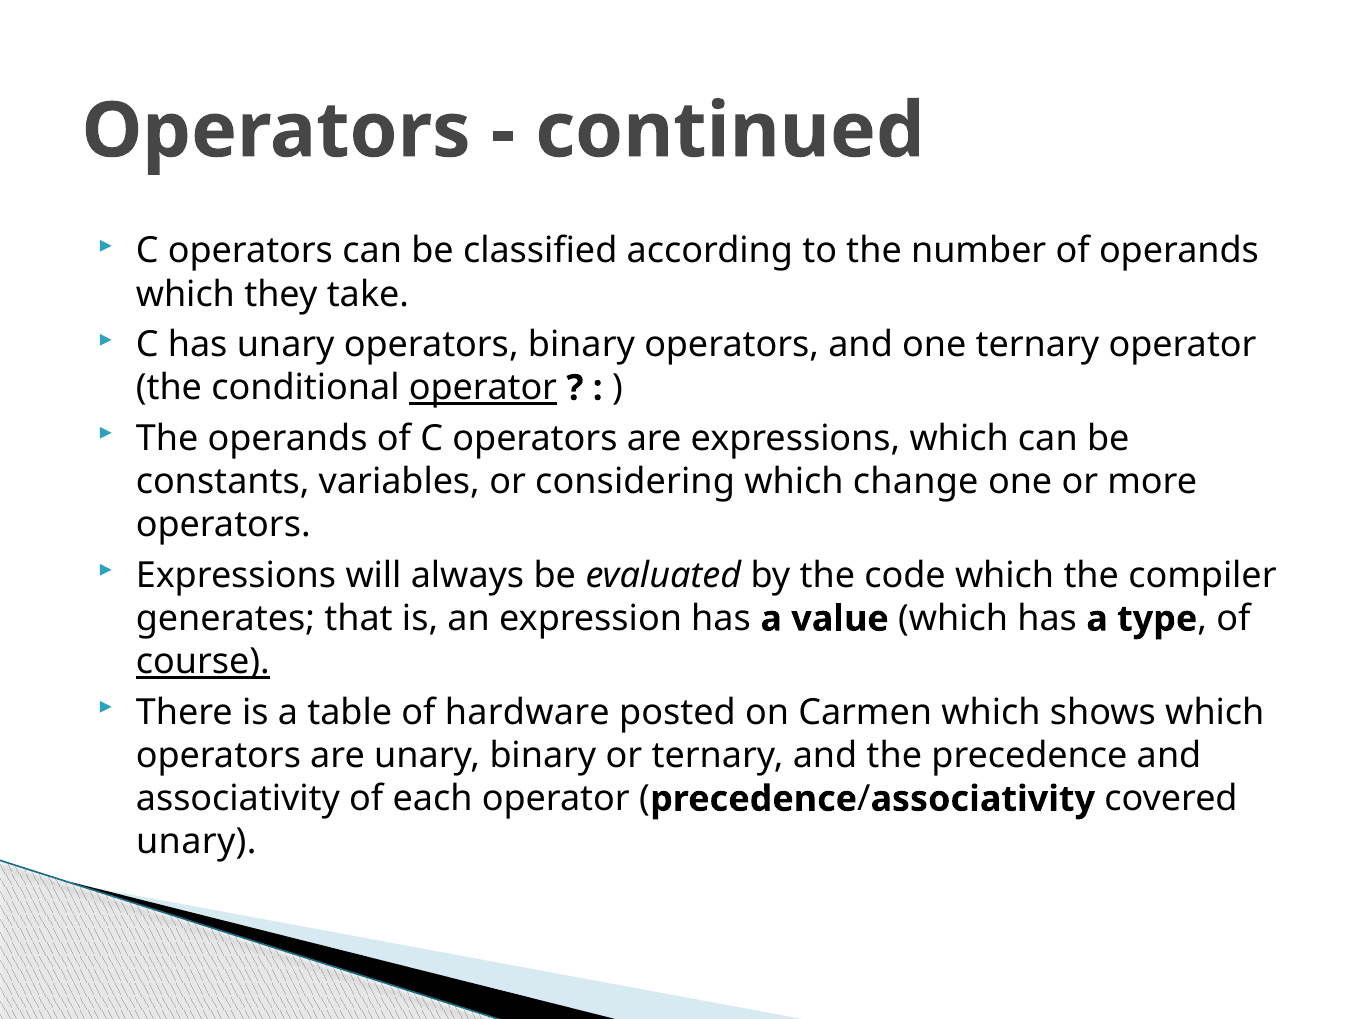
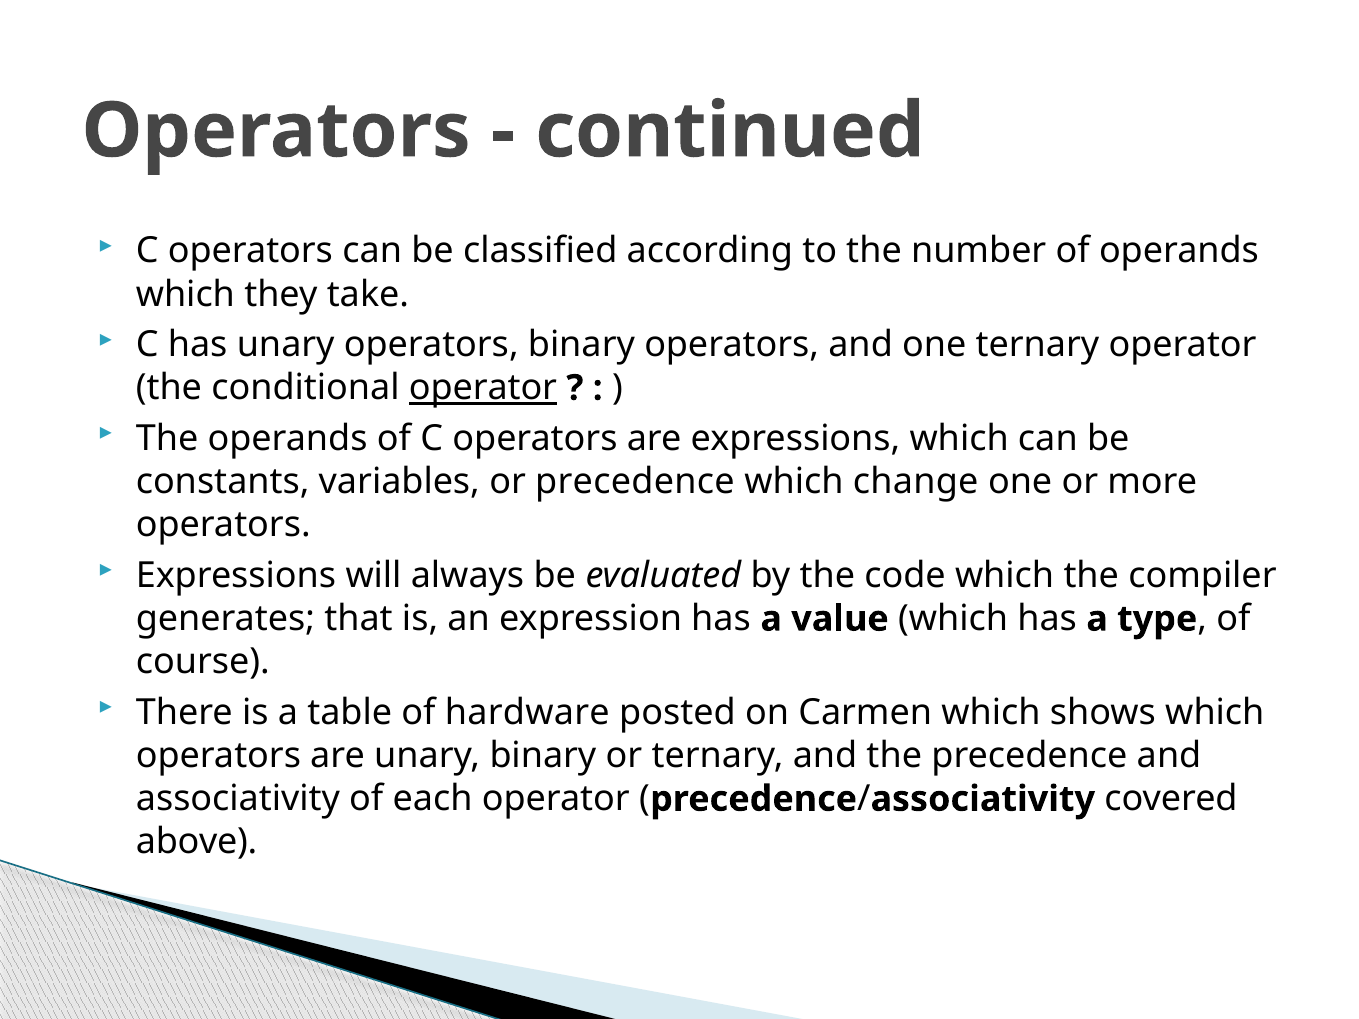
or considering: considering -> precedence (635, 482)
course underline: present -> none (203, 662)
unary: unary -> above (197, 842)
